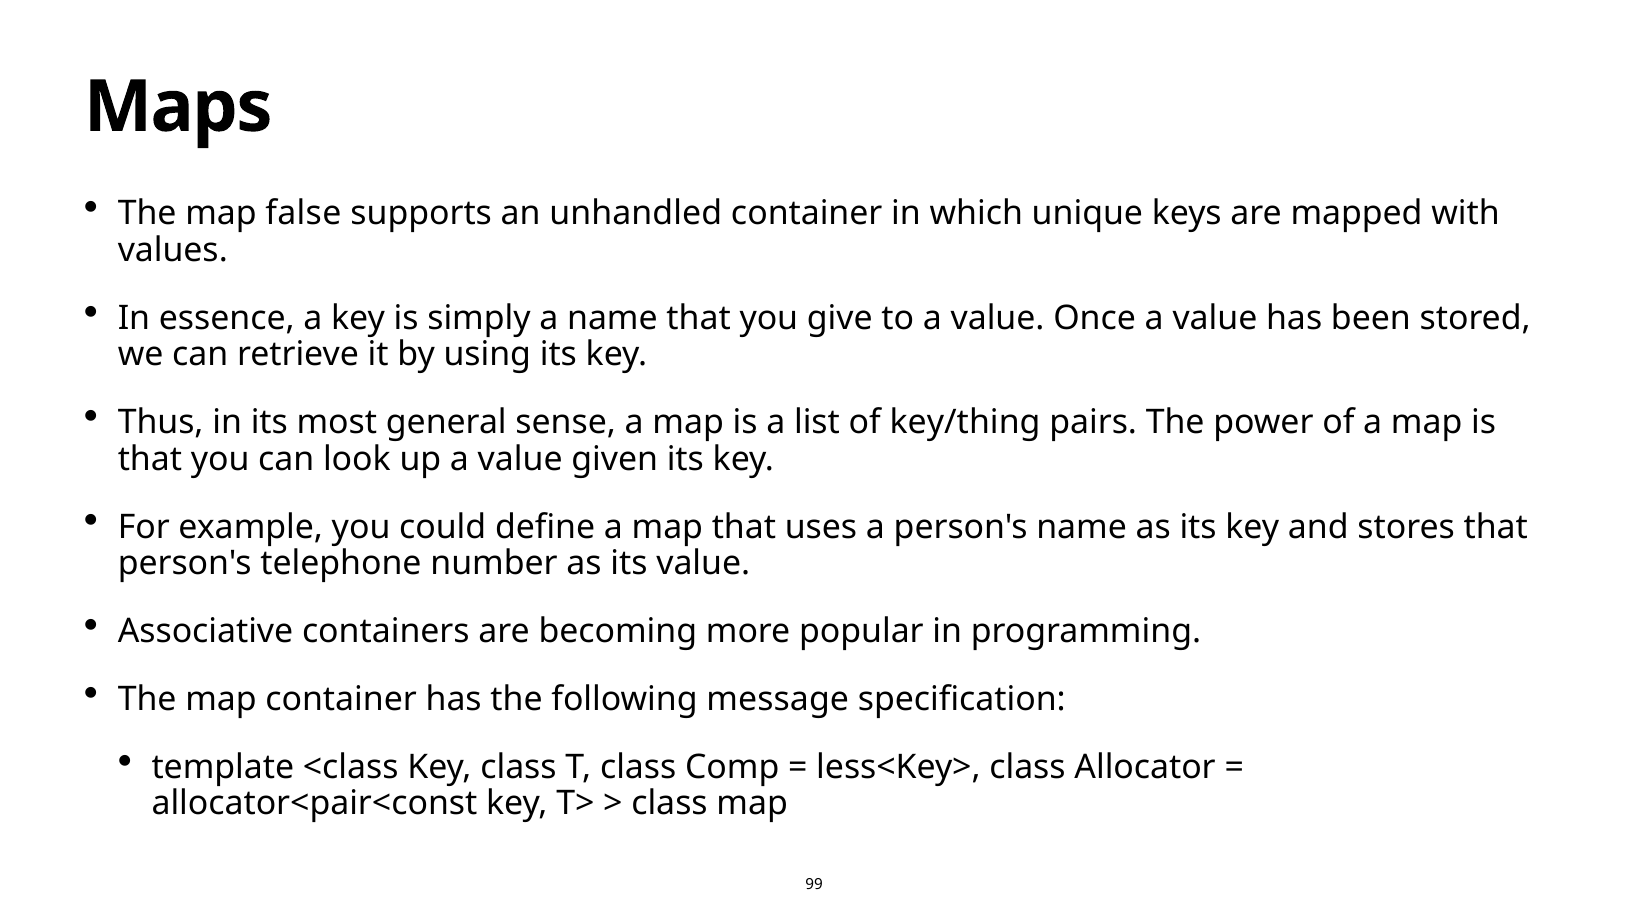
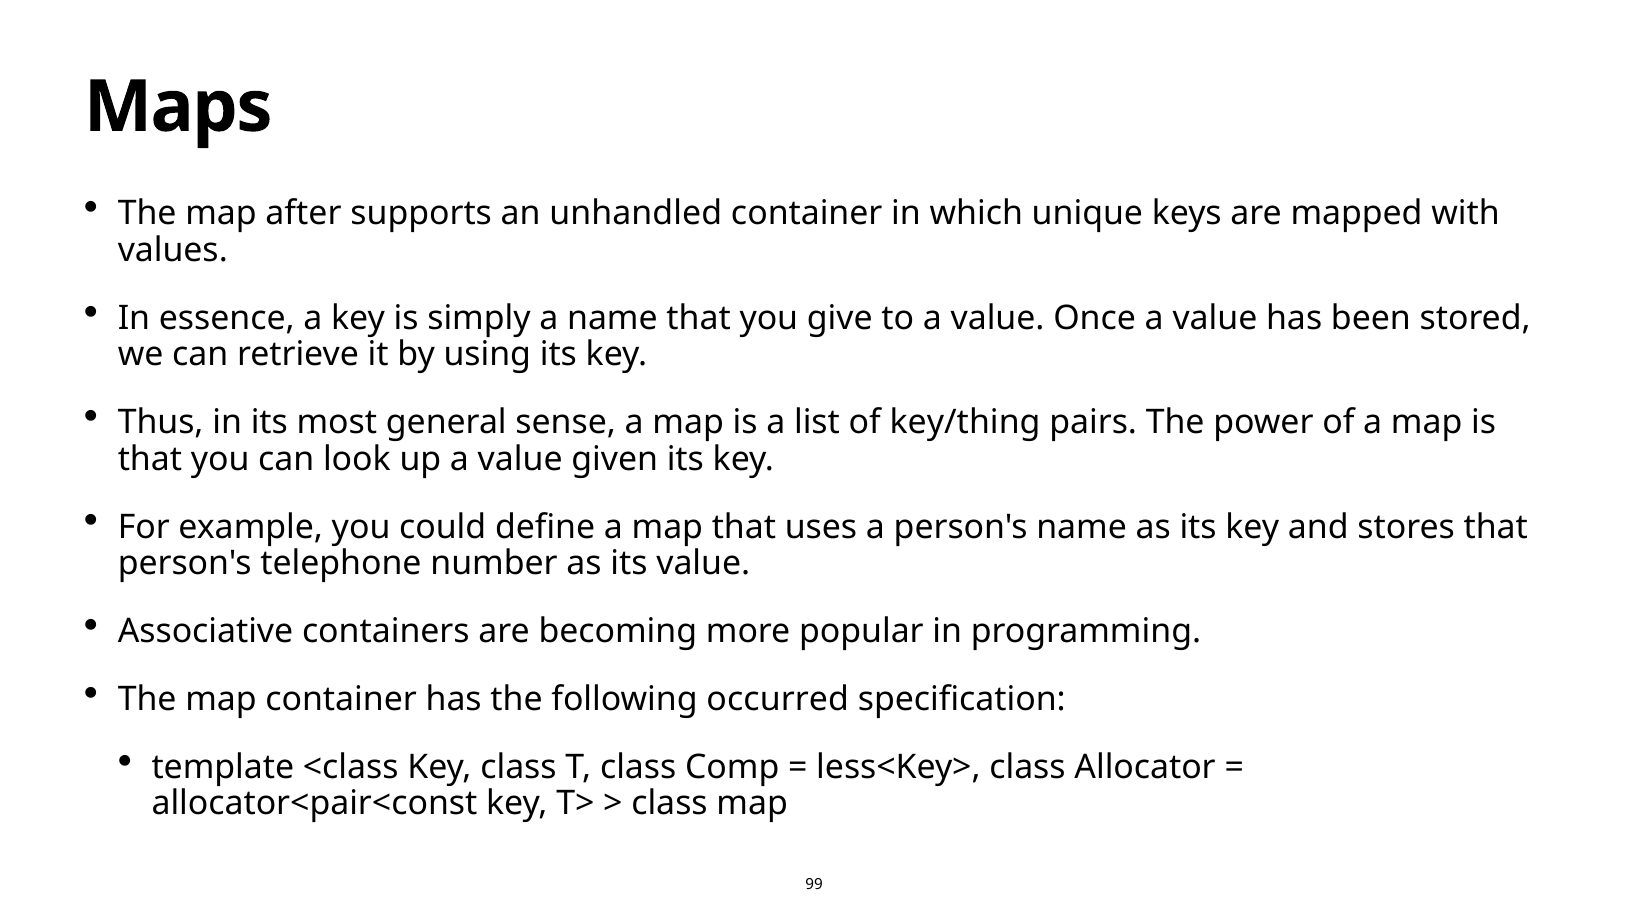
false: false -> after (304, 214)
message: message -> occurred (778, 699)
